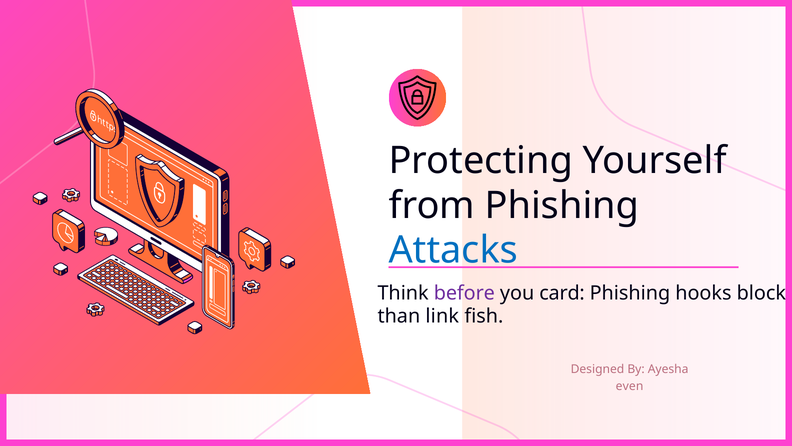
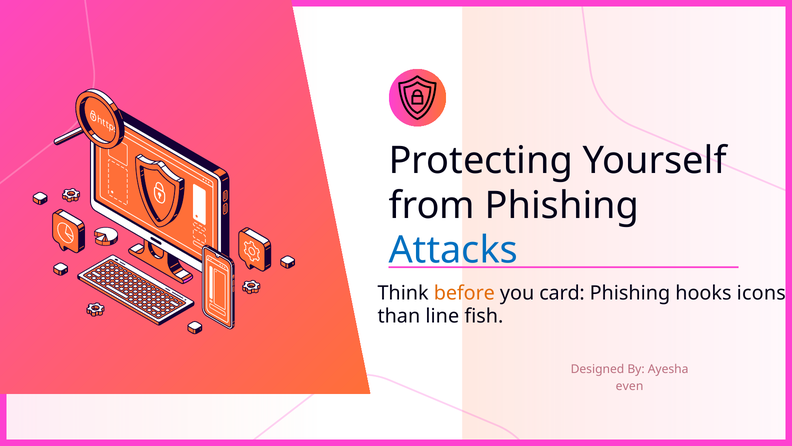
before colour: purple -> orange (464, 293)
block: block -> icons (761, 293)
link: link -> line (442, 316)
